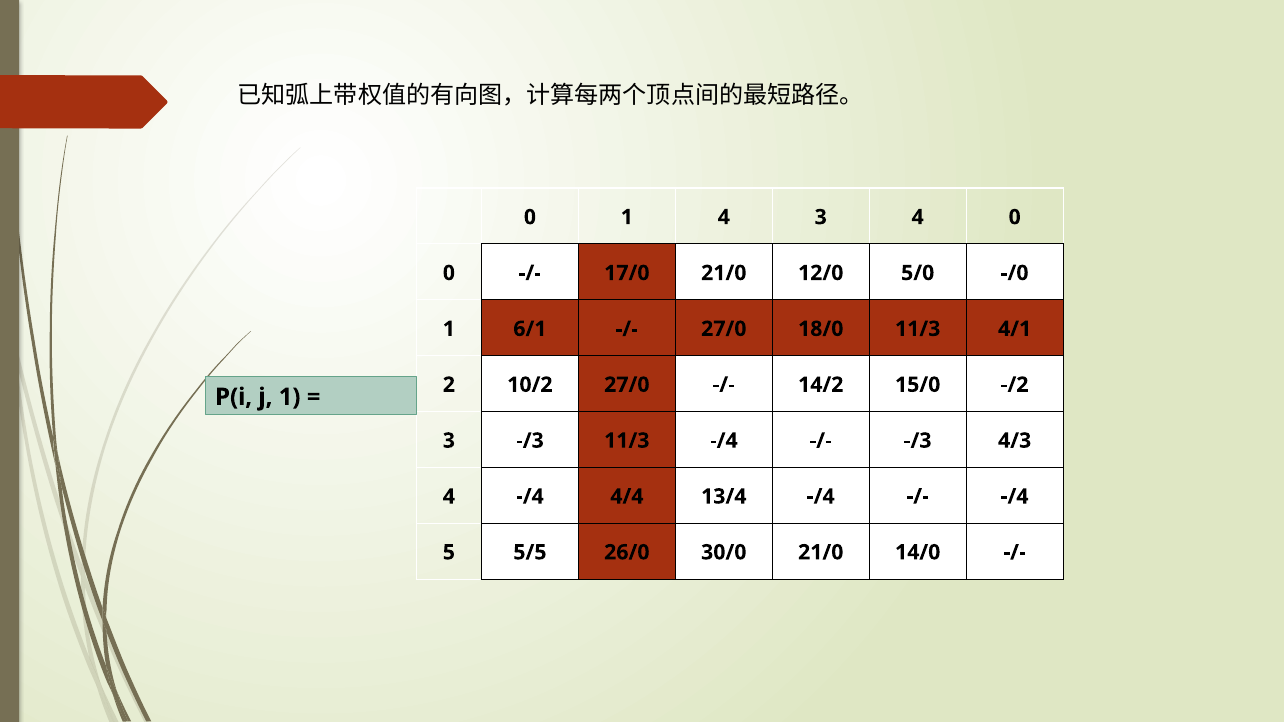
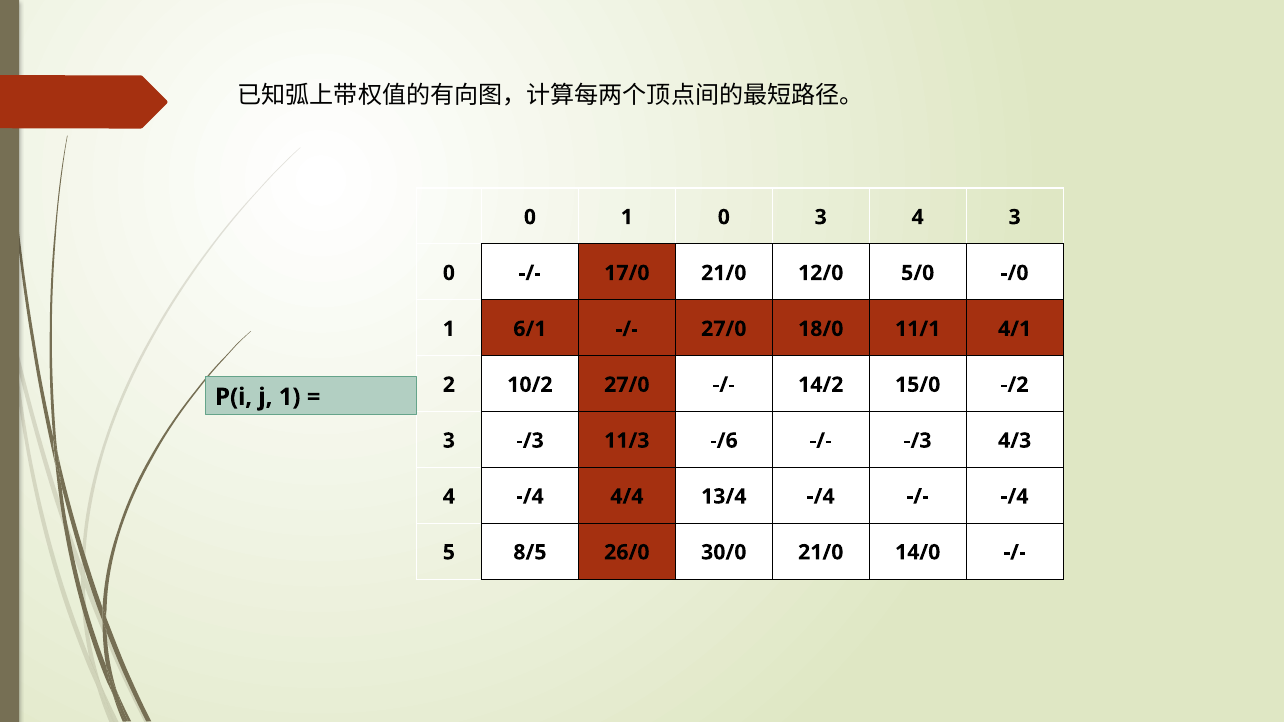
1 4: 4 -> 0 (724, 217)
4 0: 0 -> 3 (1015, 217)
18/0 11/3: 11/3 -> 11/1 (918, 329)
11/3 -/4: -/4 -> -/6 (724, 441)
5/5: 5/5 -> 8/5 (530, 553)
